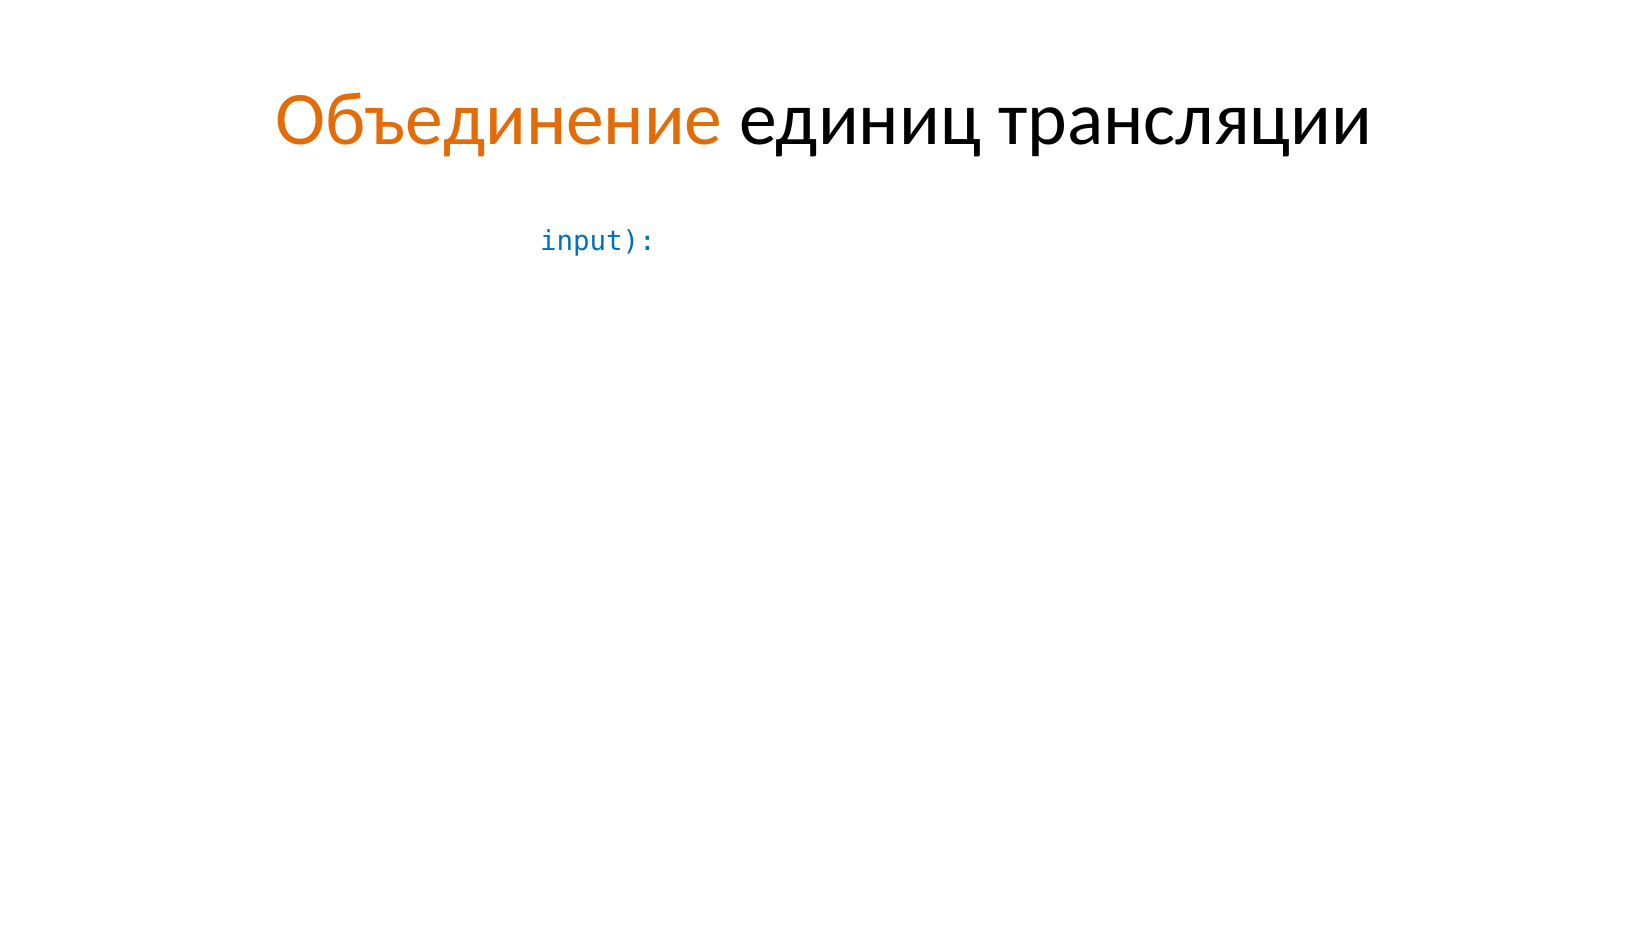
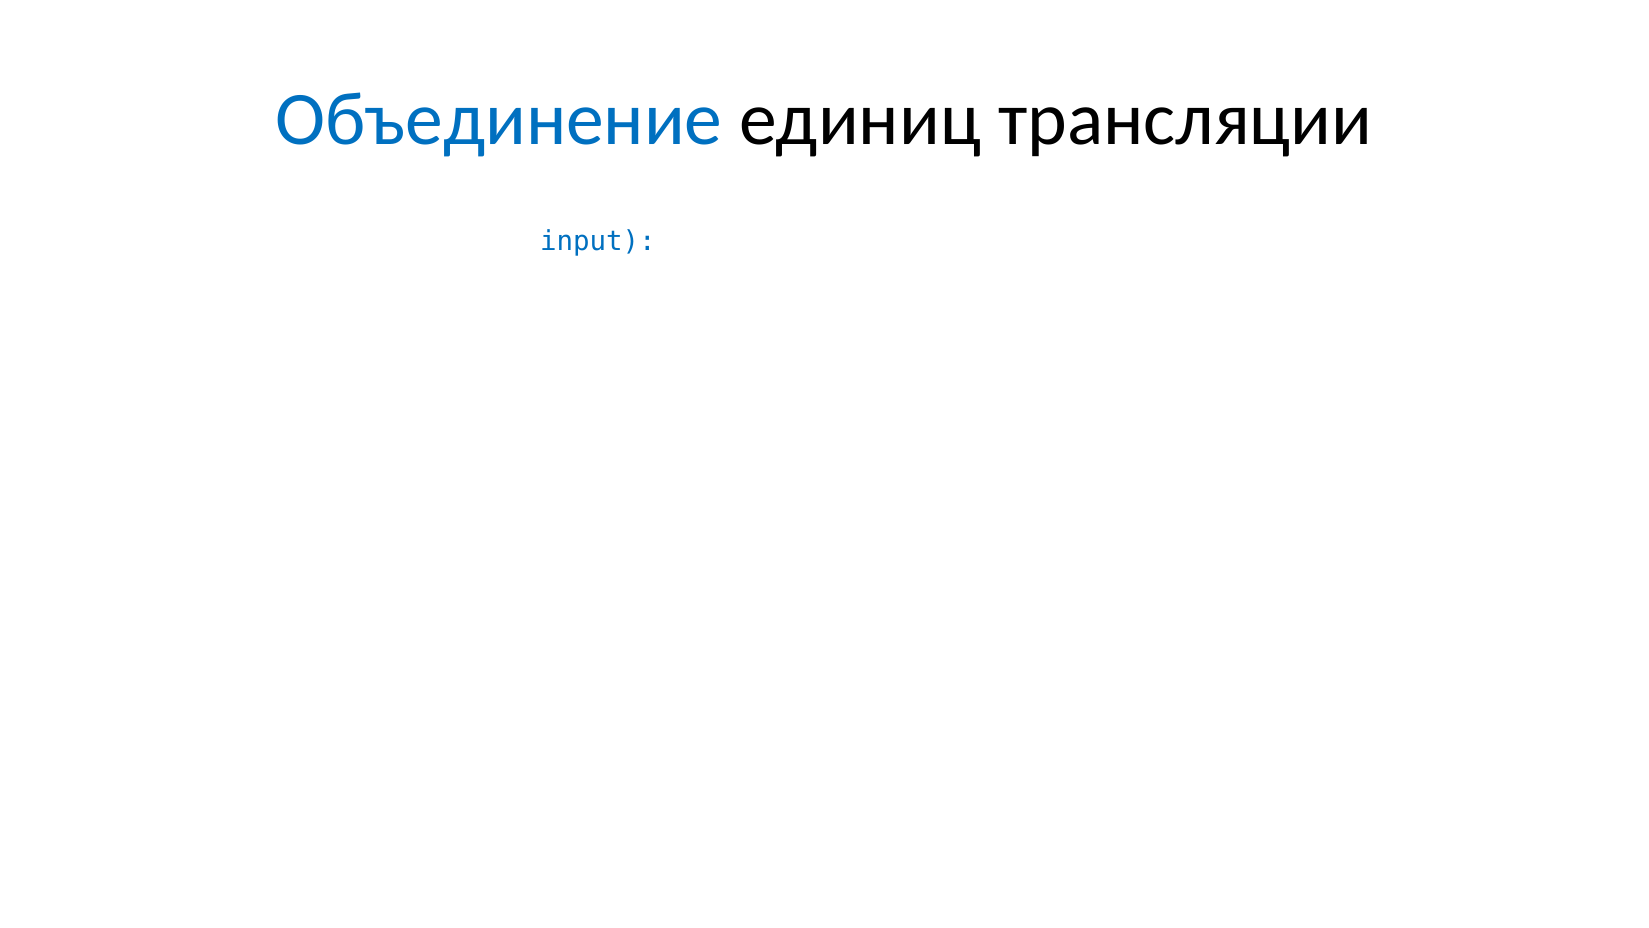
Объединение colour: orange -> blue (499, 120)
